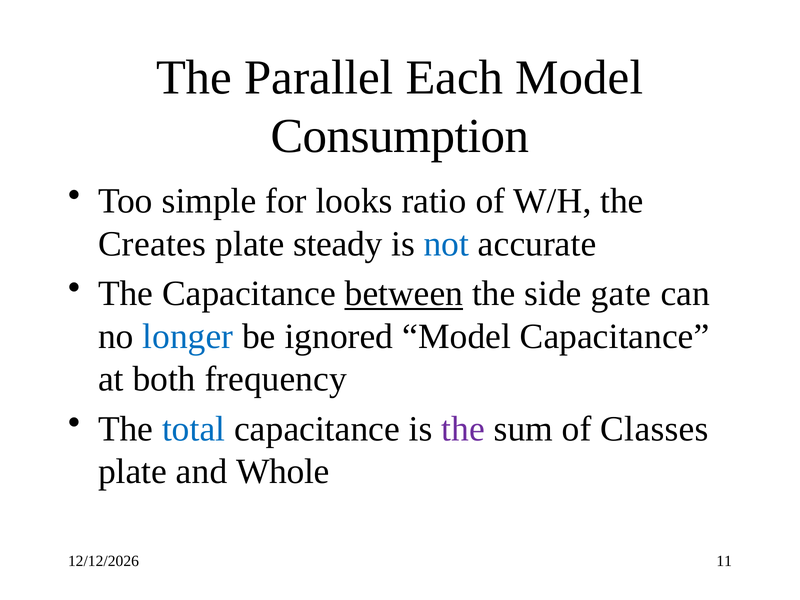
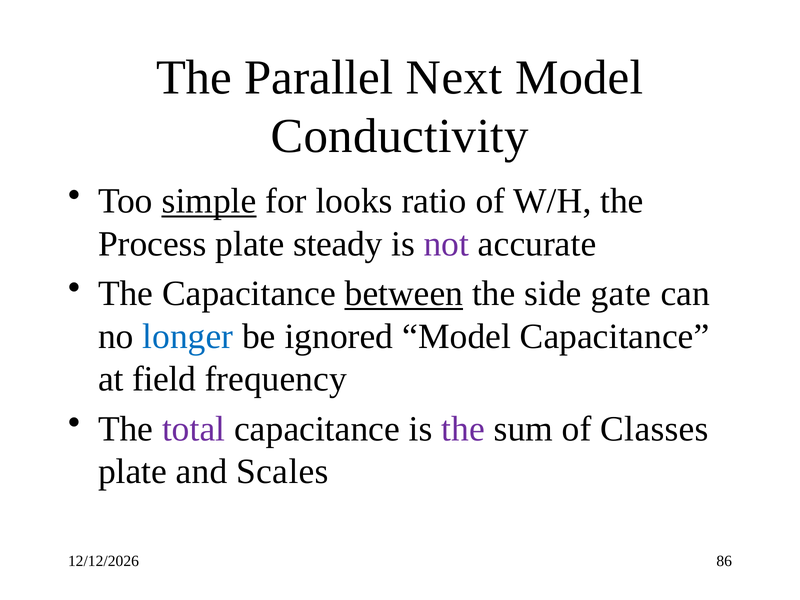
Each: Each -> Next (454, 77)
Consumption: Consumption -> Conductivity (400, 136)
simple underline: none -> present (209, 201)
Creates: Creates -> Process (152, 244)
not colour: blue -> purple (446, 244)
both: both -> field (164, 379)
total colour: blue -> purple (194, 429)
Whole: Whole -> Scales (282, 471)
11: 11 -> 86 (724, 561)
